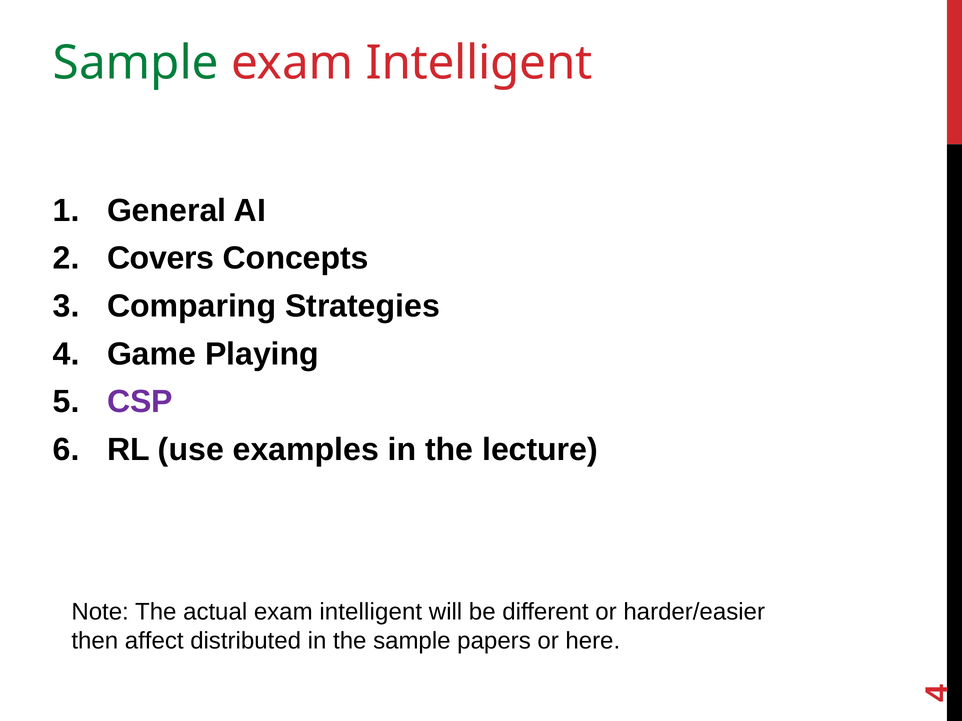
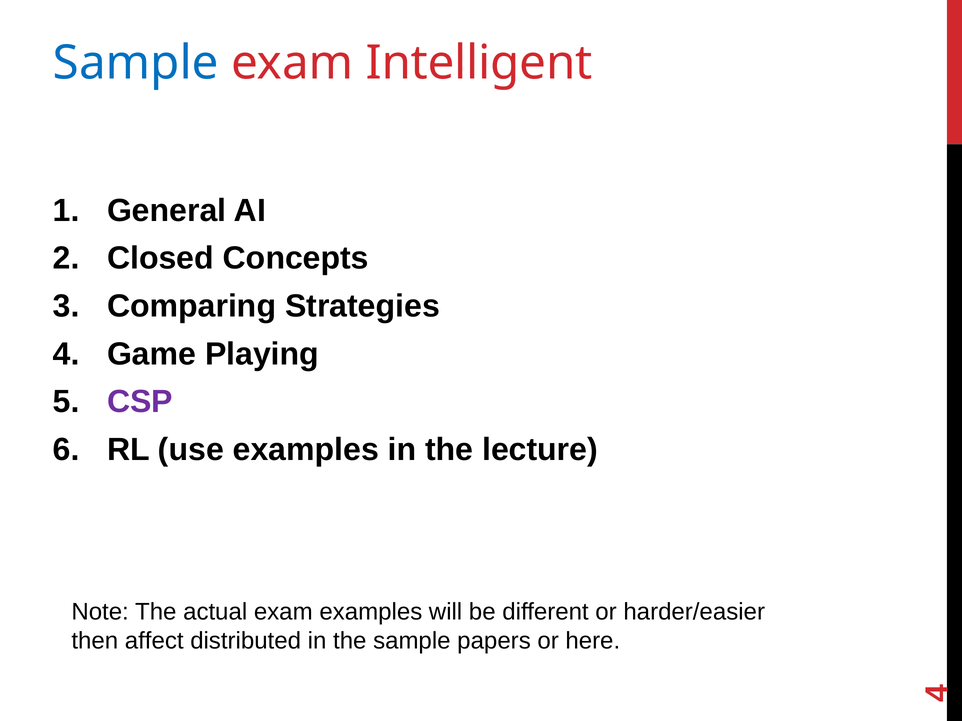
Sample colour: green -> blue (136, 63)
Covers: Covers -> Closed (160, 259)
actual exam intelligent: intelligent -> examples (371, 612)
